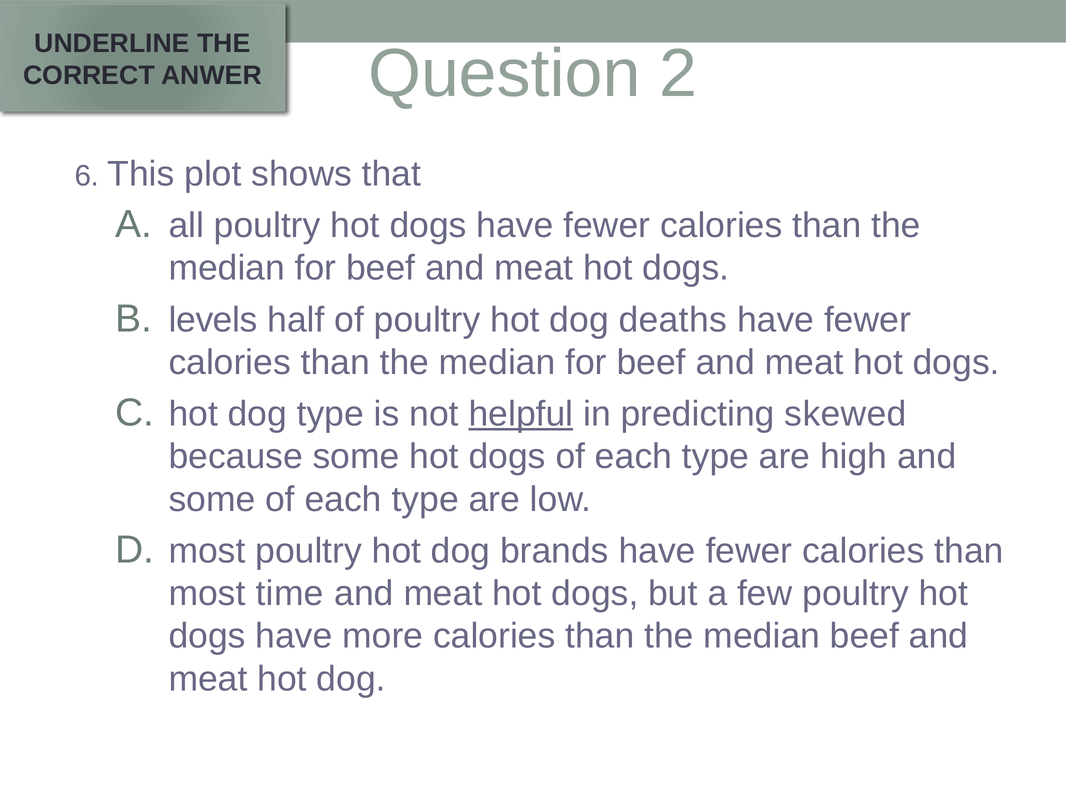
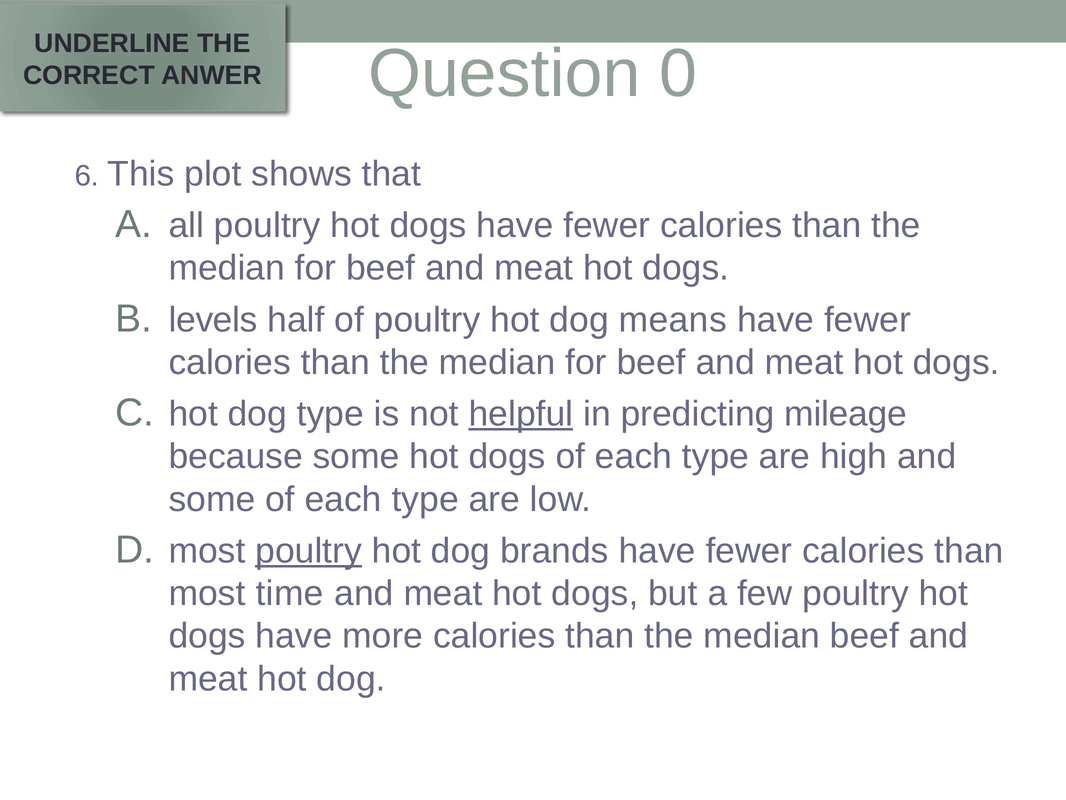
2: 2 -> 0 (678, 74)
deaths: deaths -> means (673, 320)
skewed: skewed -> mileage (846, 414)
poultry underline: none -> present (309, 551)
